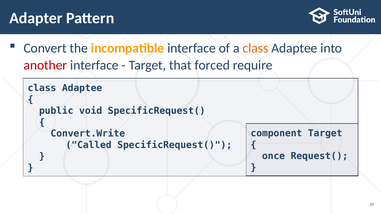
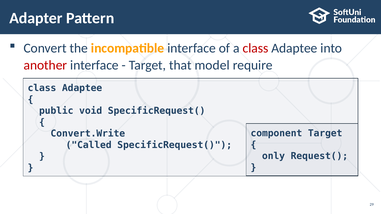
class colour: orange -> red (255, 48)
forced: forced -> model (212, 65)
once: once -> only (274, 156)
